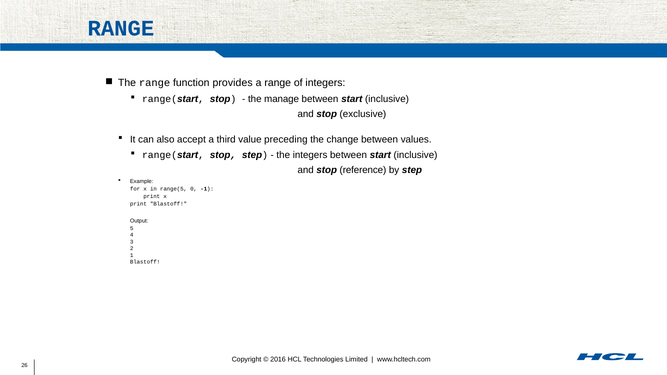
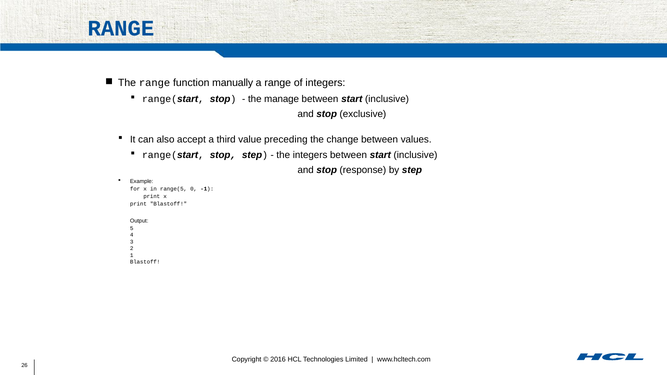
provides: provides -> manually (233, 83)
reference: reference -> response (363, 170)
